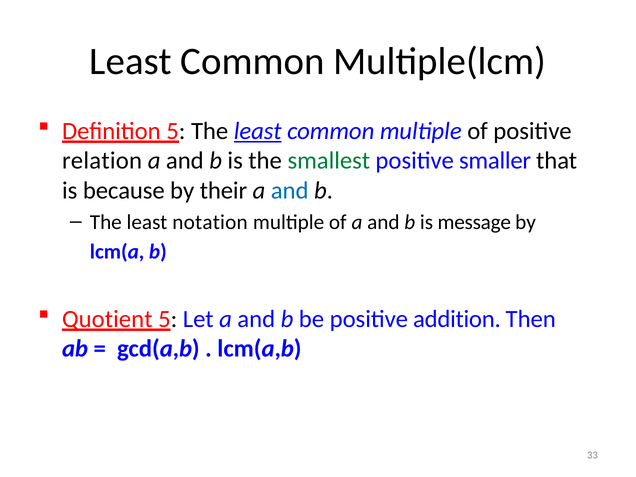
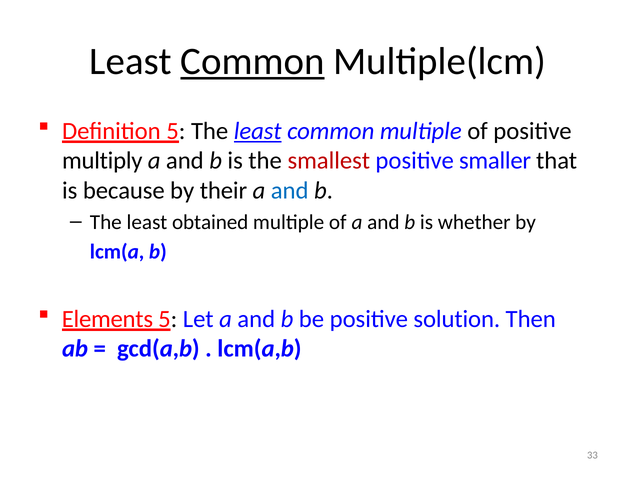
Common underline: none -> present (252, 62)
relation: relation -> multiply (102, 161)
smallest colour: green -> red (329, 161)
notation: notation -> obtained (210, 222)
message: message -> whether (474, 222)
Quotient: Quotient -> Elements (107, 319)
addition: addition -> solution (457, 319)
